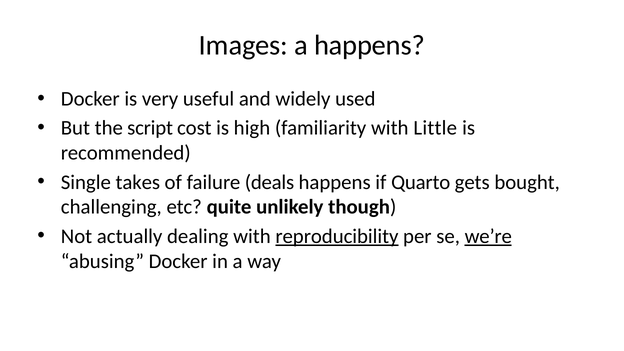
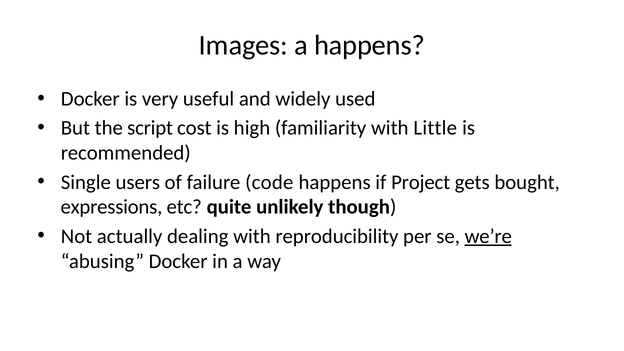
takes: takes -> users (138, 182)
deals: deals -> code (269, 182)
Quarto: Quarto -> Project (421, 182)
challenging: challenging -> expressions (111, 207)
reproducibility underline: present -> none (337, 236)
